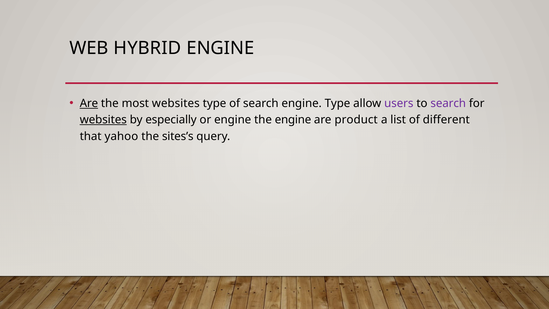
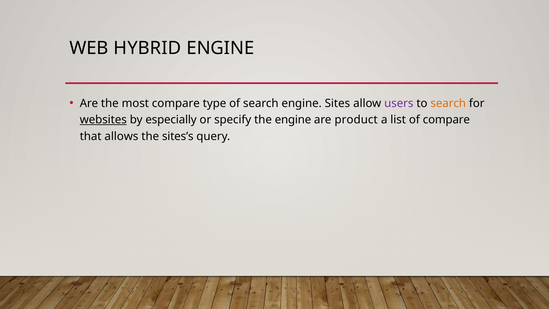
Are underline: present -> none (89, 103)
most websites: websites -> compare (176, 103)
engine Type: Type -> Sites (337, 103)
search colour: purple -> orange (448, 103)
or engine: engine -> specify (233, 120)
of different: different -> compare (446, 120)
yahoo: yahoo -> allows (121, 136)
